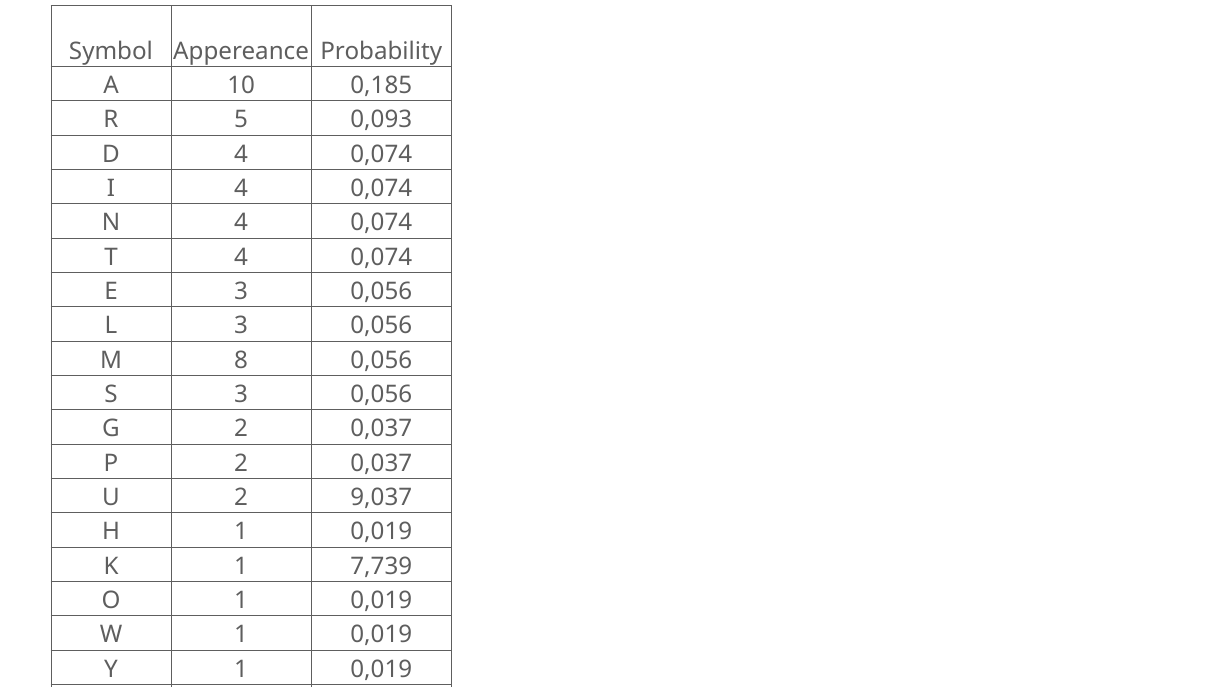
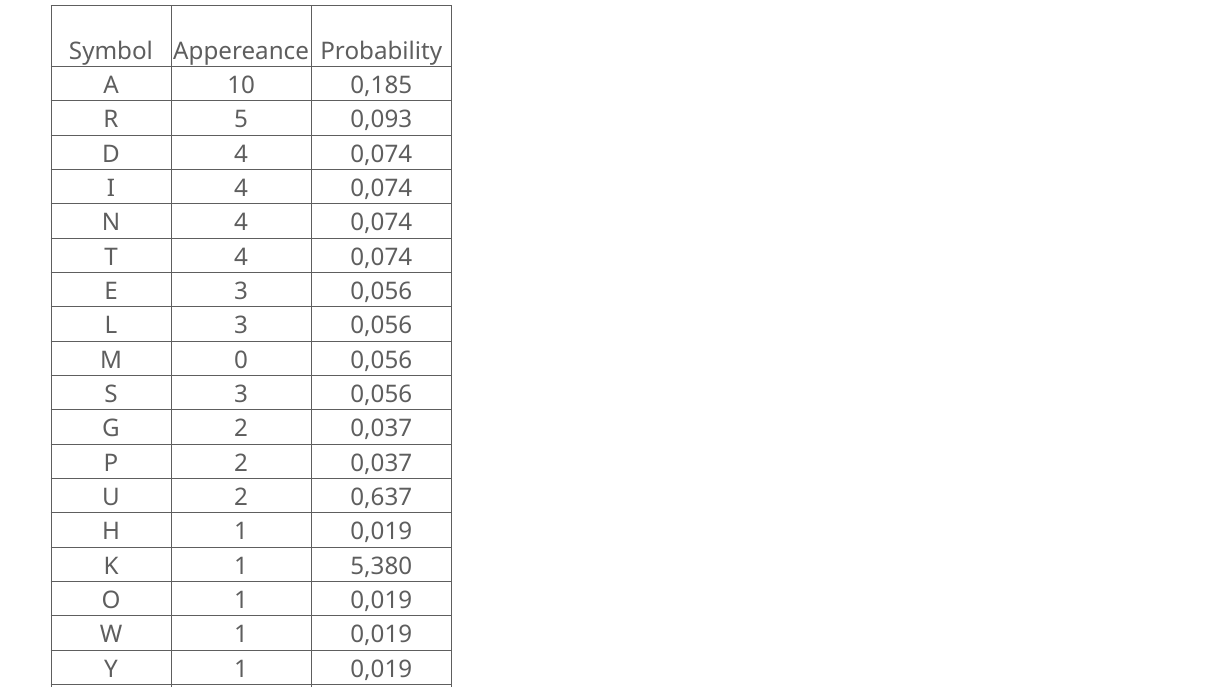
8: 8 -> 0 (241, 360)
9,037: 9,037 -> 0,637 (381, 498)
7,739: 7,739 -> 5,380 (381, 567)
